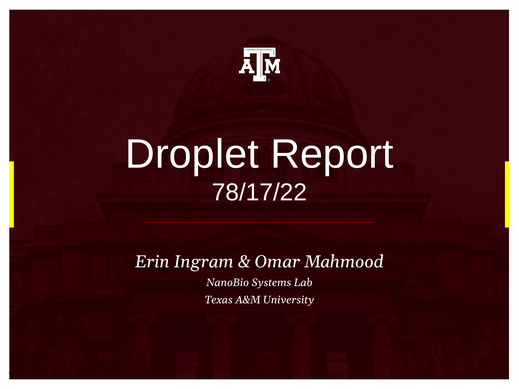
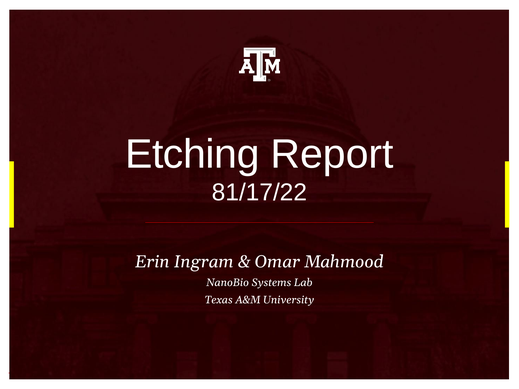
Droplet: Droplet -> Etching (192, 154)
78/17/22: 78/17/22 -> 81/17/22 (259, 193)
